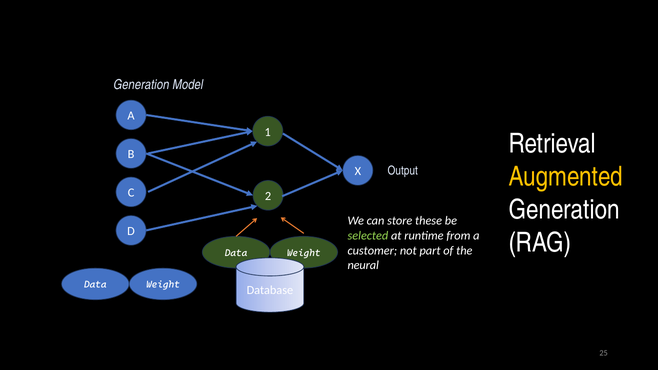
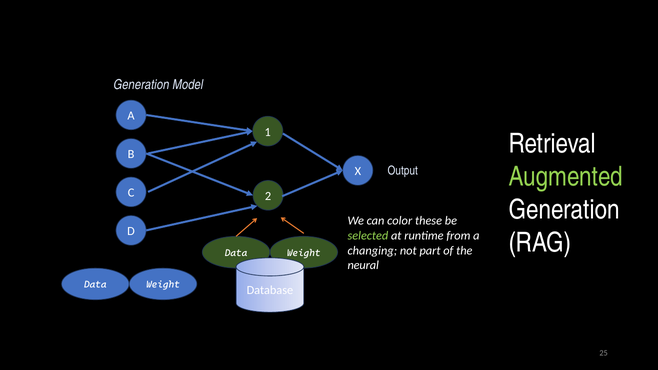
Augmented colour: yellow -> light green (566, 177)
store: store -> color (400, 221)
customer: customer -> changing (372, 251)
